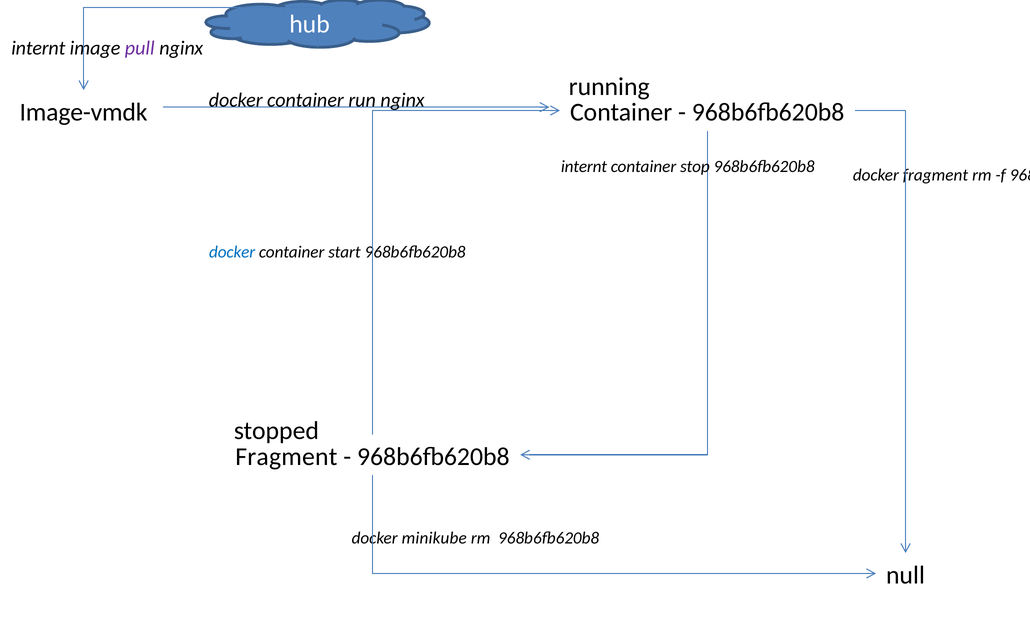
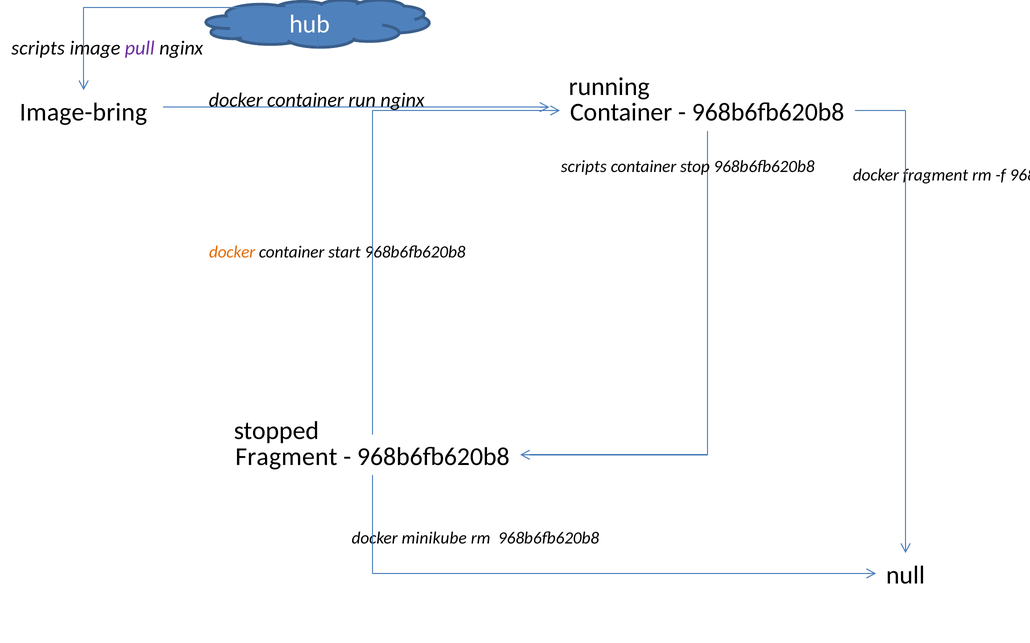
internt: internt -> scripts (38, 48)
Image-vmdk: Image-vmdk -> Image-bring (83, 112)
internt: internt -> scripts (584, 167)
docker colour: blue -> orange (232, 253)
